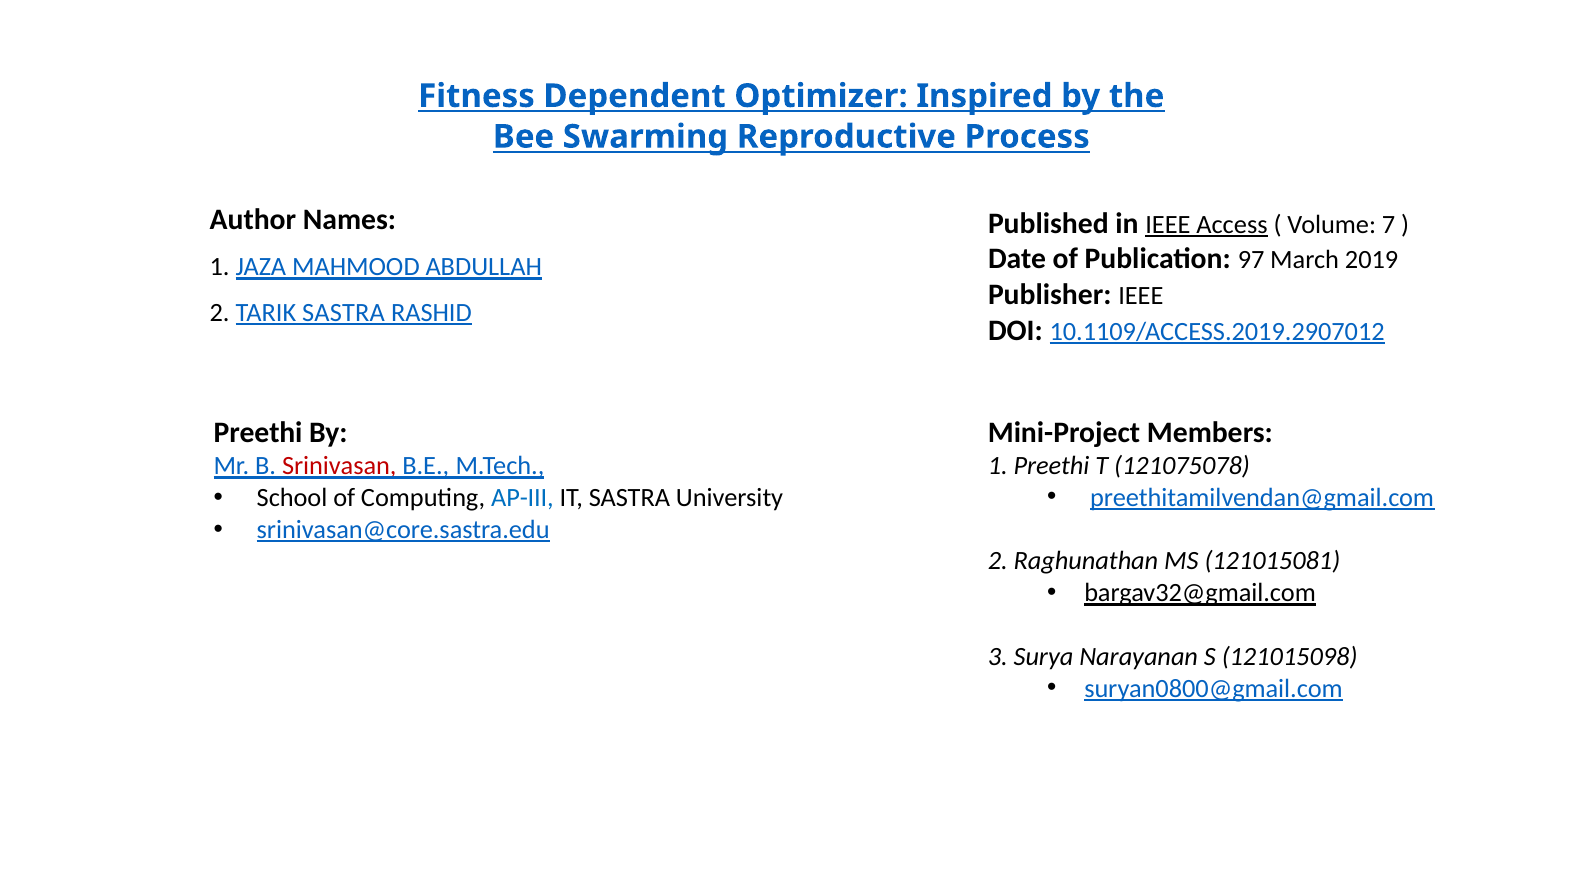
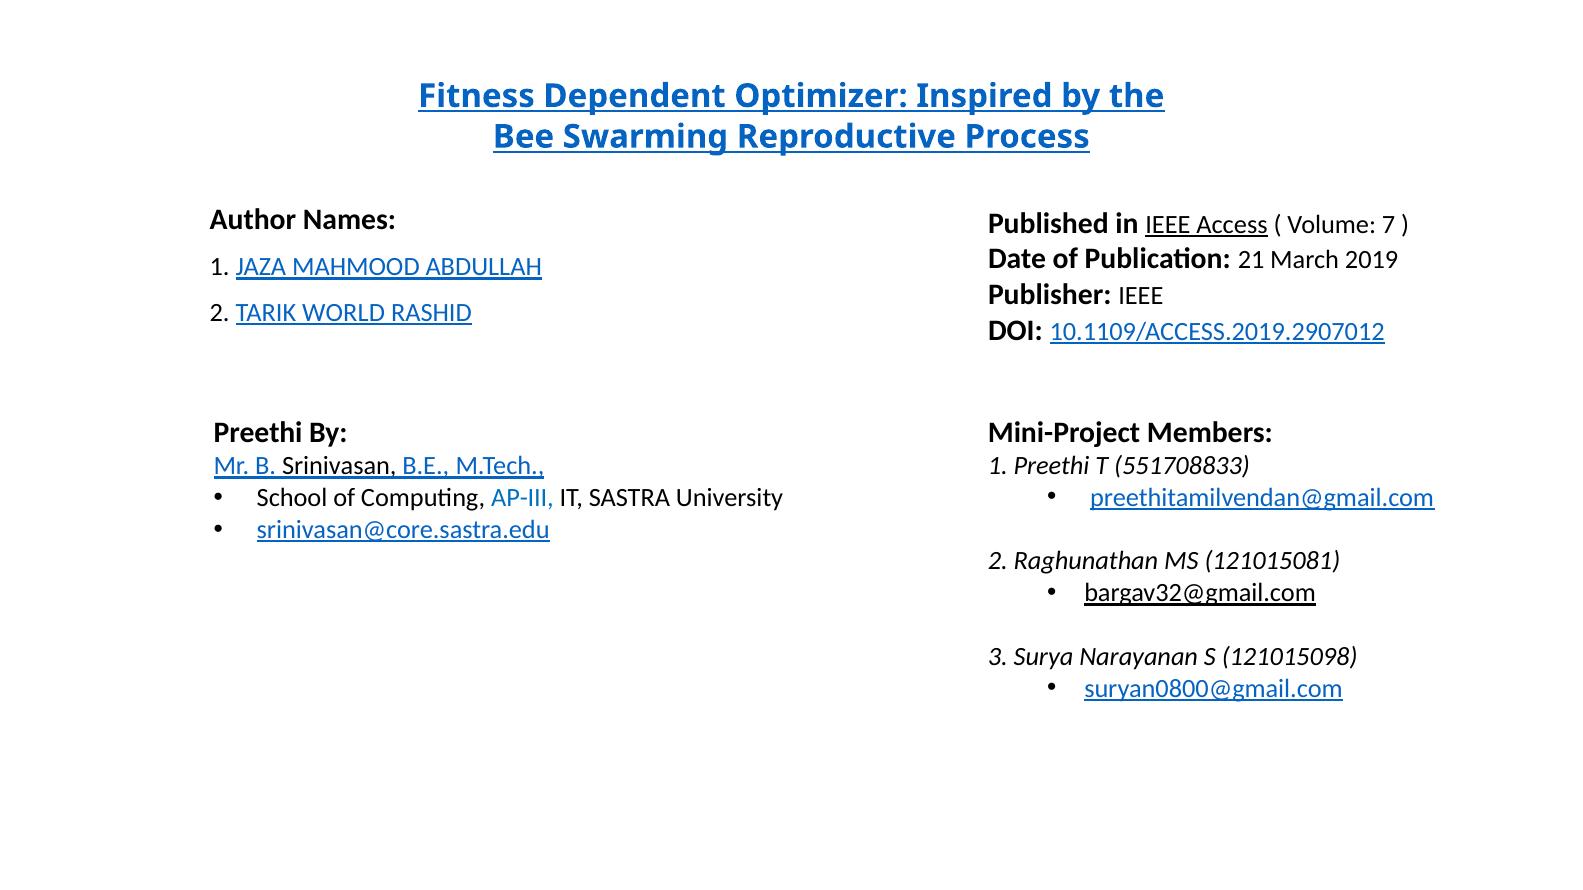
97: 97 -> 21 (1251, 260)
TARIK SASTRA: SASTRA -> WORLD (344, 313)
Srinivasan colour: red -> black (339, 466)
121075078: 121075078 -> 551708833 (1182, 466)
